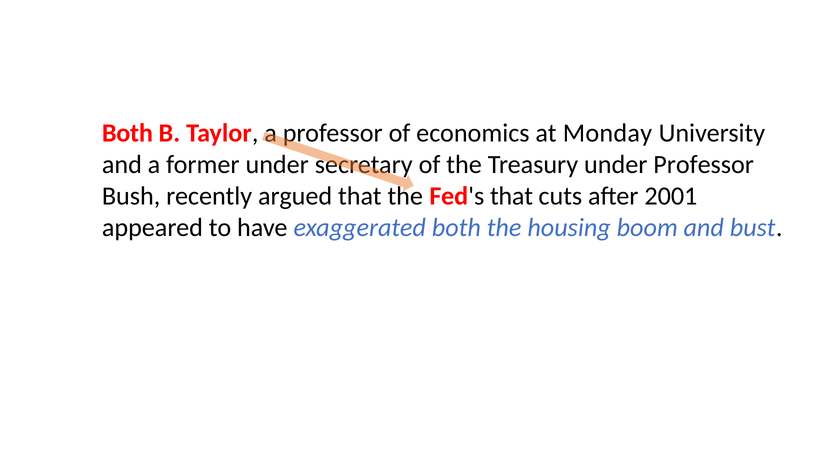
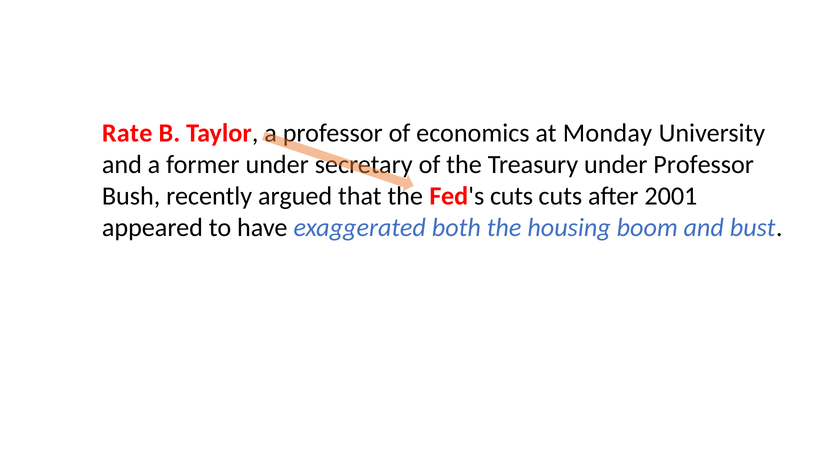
Both: Both -> Rate (127, 133)
Fed's that: that -> cuts (512, 196)
